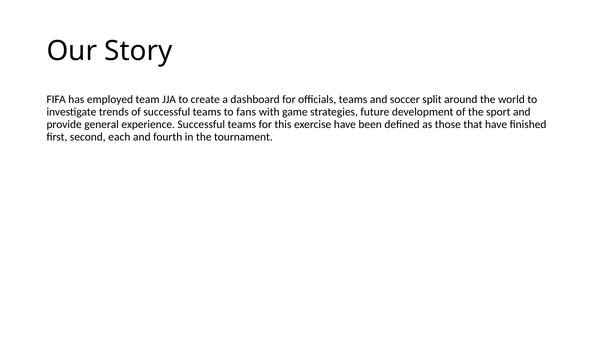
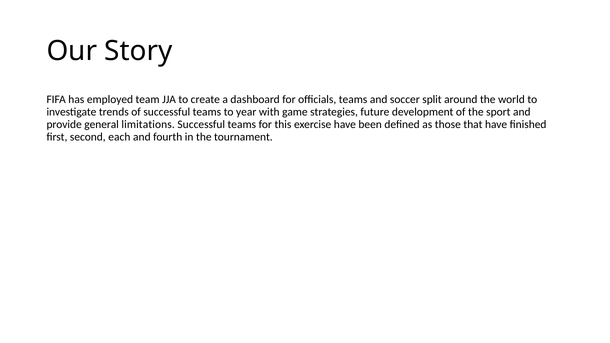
fans: fans -> year (246, 112)
experience: experience -> limitations (148, 124)
